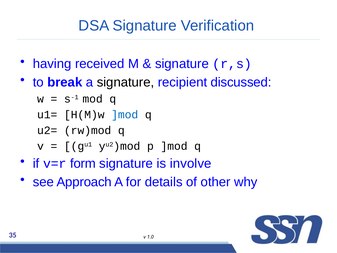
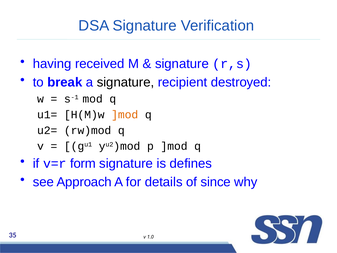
discussed: discussed -> destroyed (241, 82)
]mod colour: blue -> orange (125, 115)
involve: involve -> defines (191, 163)
other: other -> since (216, 182)
